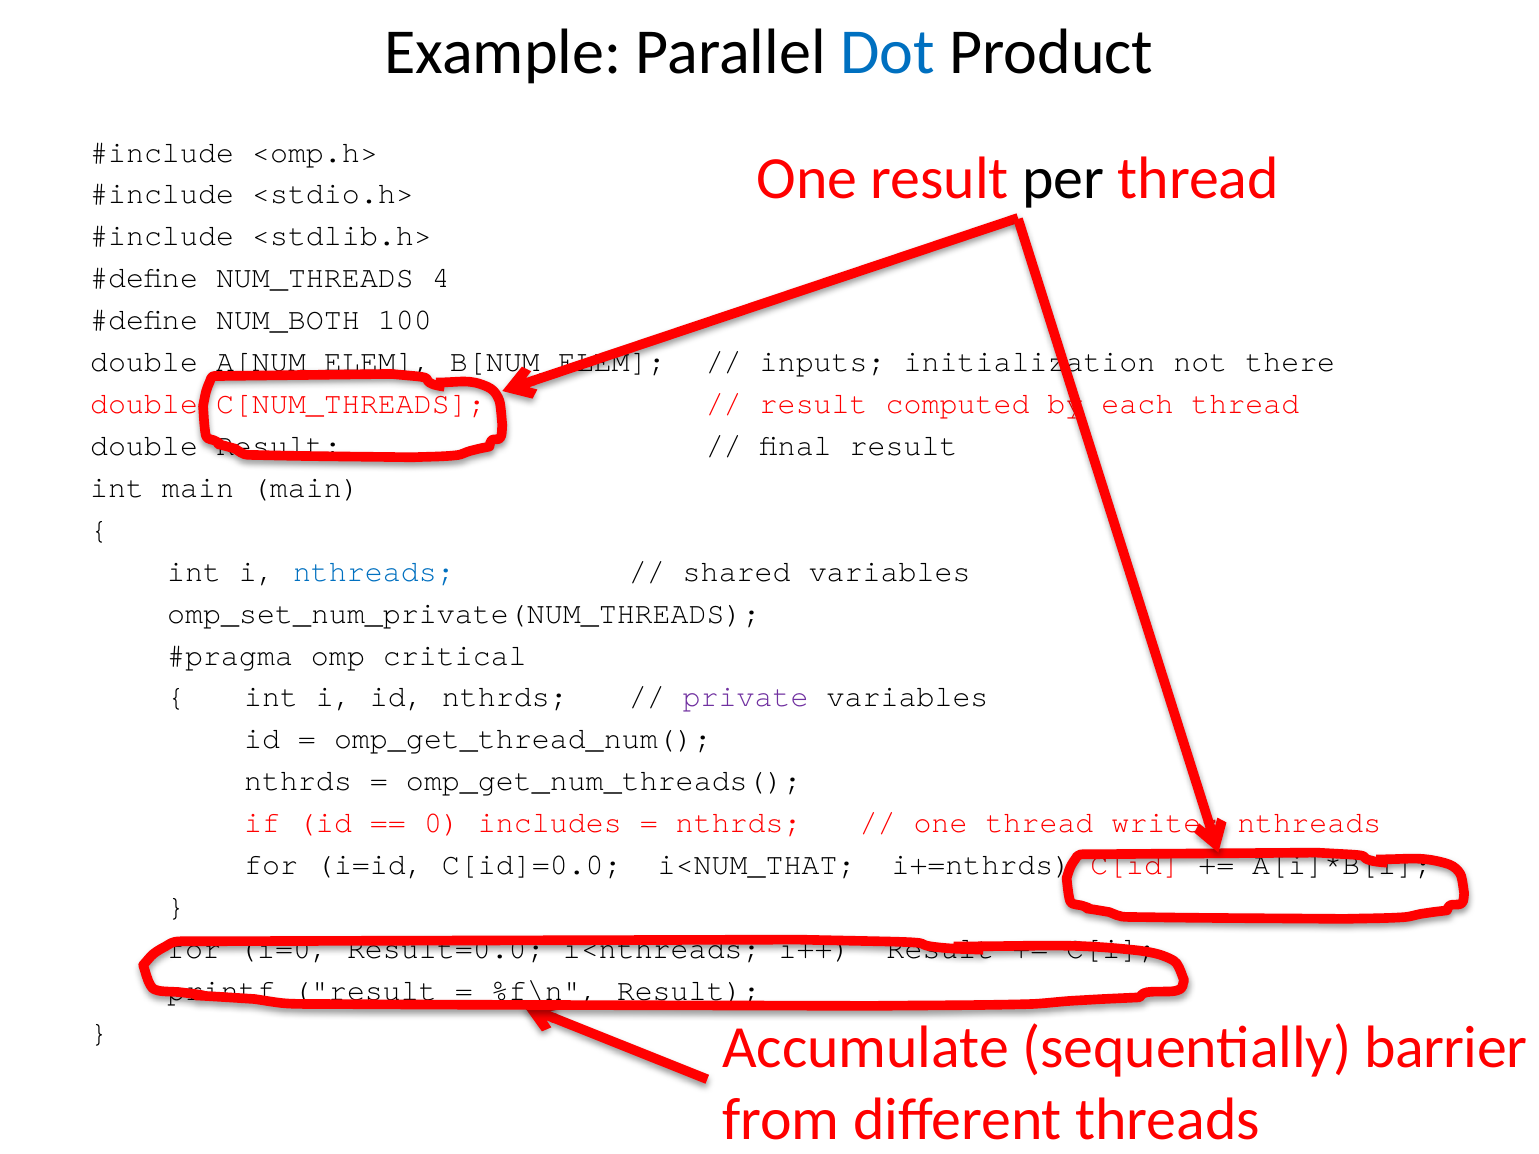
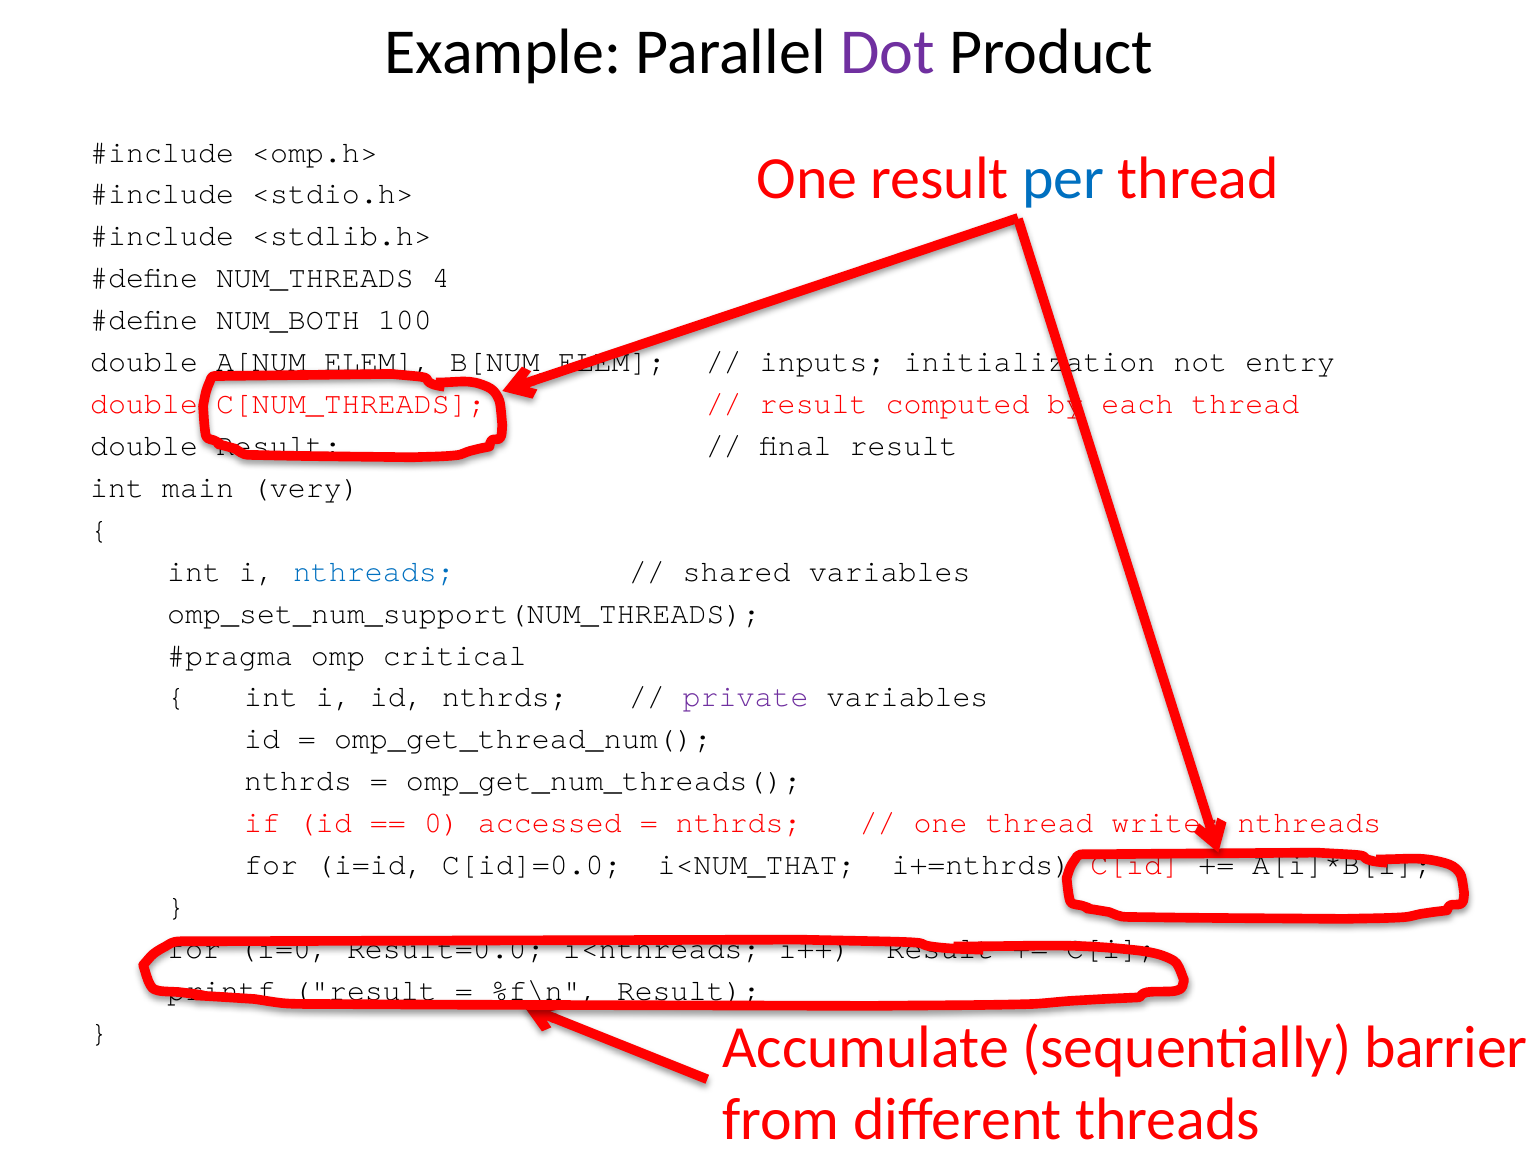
Dot colour: blue -> purple (888, 52)
per colour: black -> blue (1063, 179)
there: there -> entry (1290, 362)
main main: main -> very (306, 488)
omp_set_num_private(NUM_THREADS: omp_set_num_private(NUM_THREADS -> omp_set_num_support(NUM_THREADS (464, 613)
includes: includes -> accessed (550, 823)
